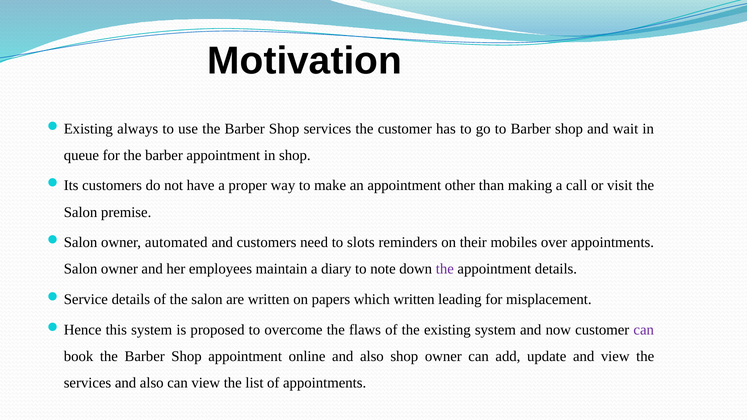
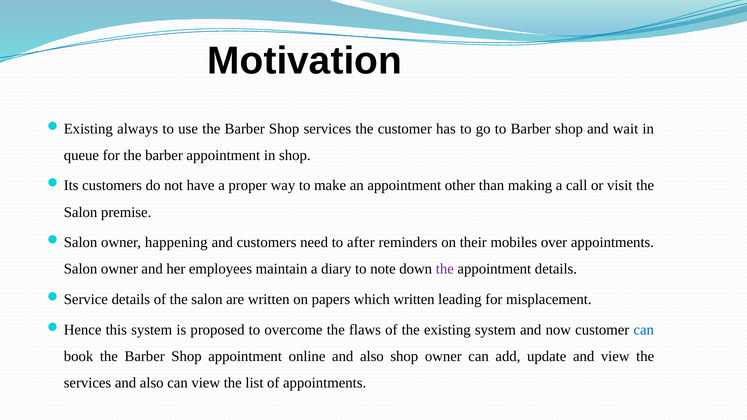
automated: automated -> happening (176, 243)
slots: slots -> after (361, 243)
can colour: purple -> blue (644, 330)
